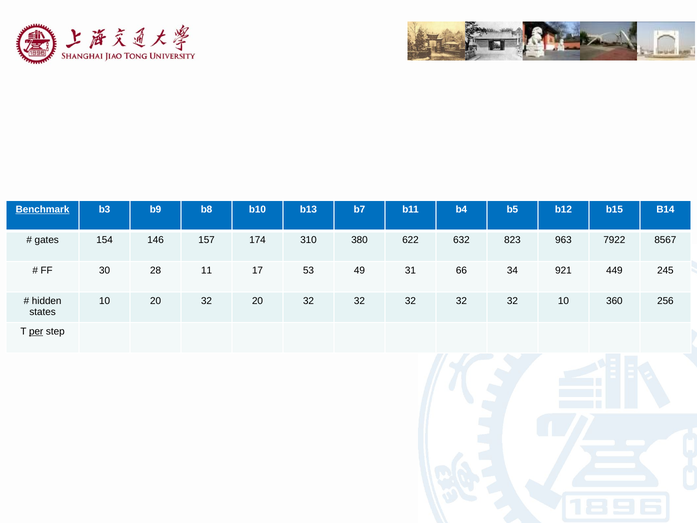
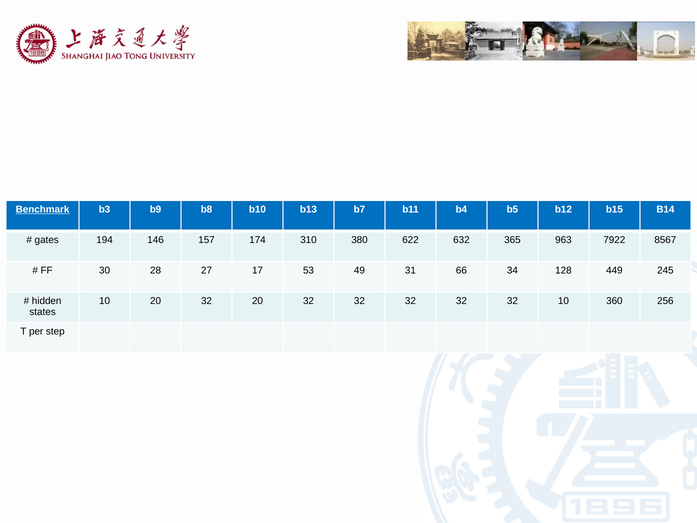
154: 154 -> 194 (105, 240)
823: 823 -> 365 (512, 240)
11: 11 -> 27 (207, 271)
921: 921 -> 128 (563, 271)
per underline: present -> none (36, 331)
